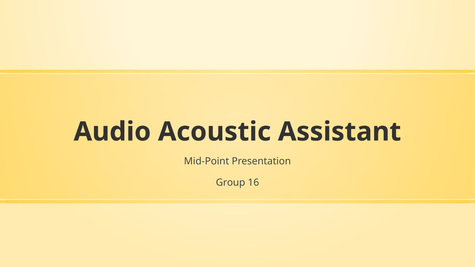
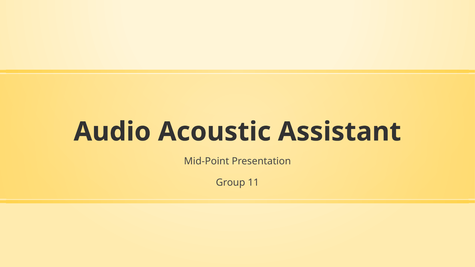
16: 16 -> 11 (253, 183)
